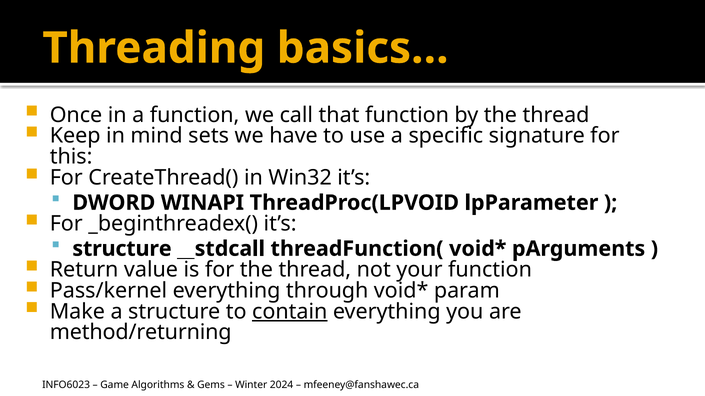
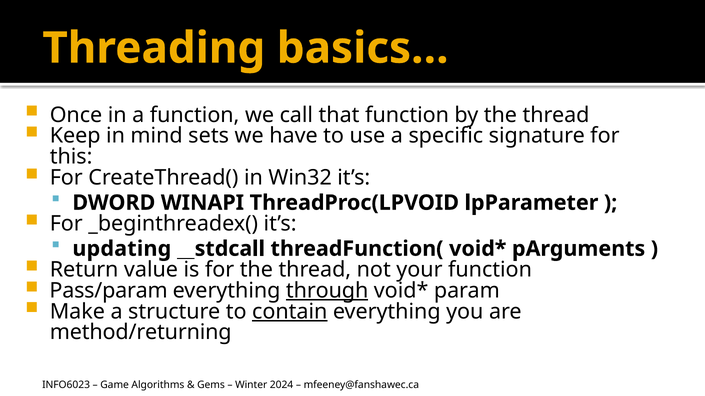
structure: structure -> updating (122, 249)
Pass/kernel: Pass/kernel -> Pass/param (109, 291)
through underline: none -> present (327, 291)
